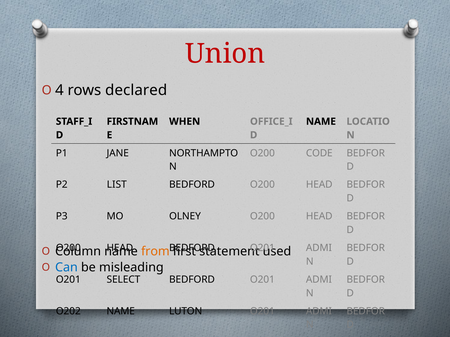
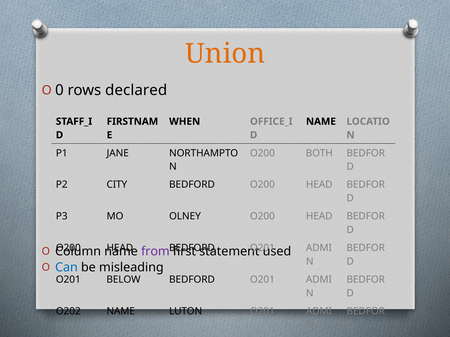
Union colour: red -> orange (225, 54)
4: 4 -> 0 (59, 90)
CODE: CODE -> BOTH (319, 153)
LIST: LIST -> CITY (117, 185)
from colour: orange -> purple (155, 252)
SELECT: SELECT -> BELOW (123, 280)
